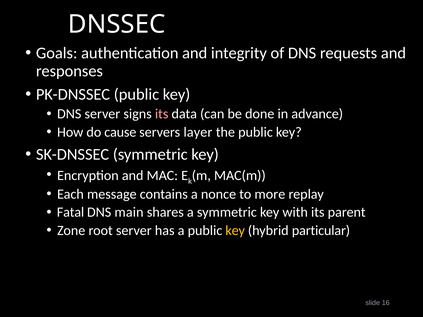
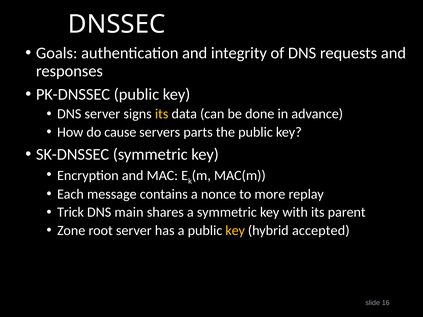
its colour: pink -> yellow (162, 114)
layer: layer -> parts (198, 132)
Fatal: Fatal -> Trick (71, 212)
particular: particular -> accepted (321, 231)
